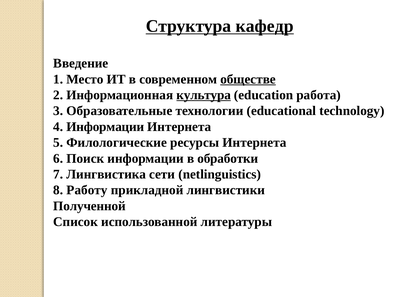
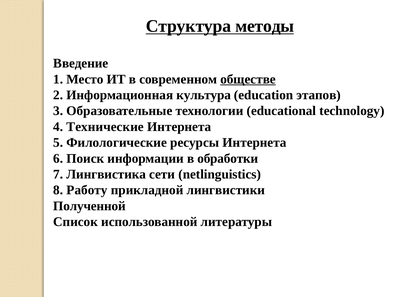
кафедр: кафедр -> методы (265, 26)
культура underline: present -> none (204, 95)
работа: работа -> этапов (319, 95)
4 Информации: Информации -> Технические (105, 126)
